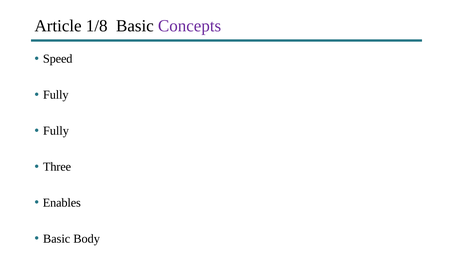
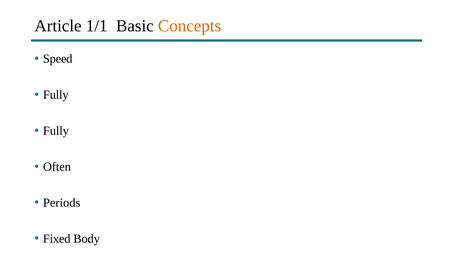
1/8: 1/8 -> 1/1 (97, 26)
Concepts colour: purple -> orange (190, 26)
Three: Three -> Often (57, 167)
Enables: Enables -> Periods (62, 203)
Basic: Basic -> Fixed (57, 238)
